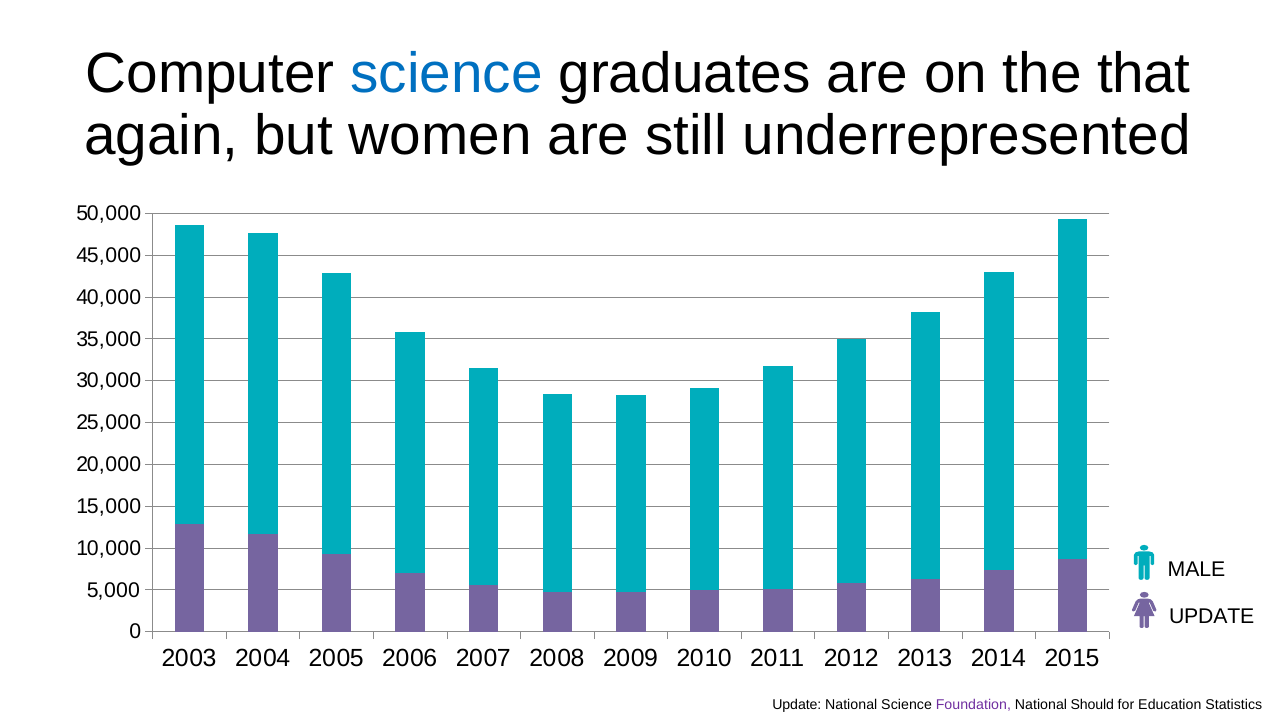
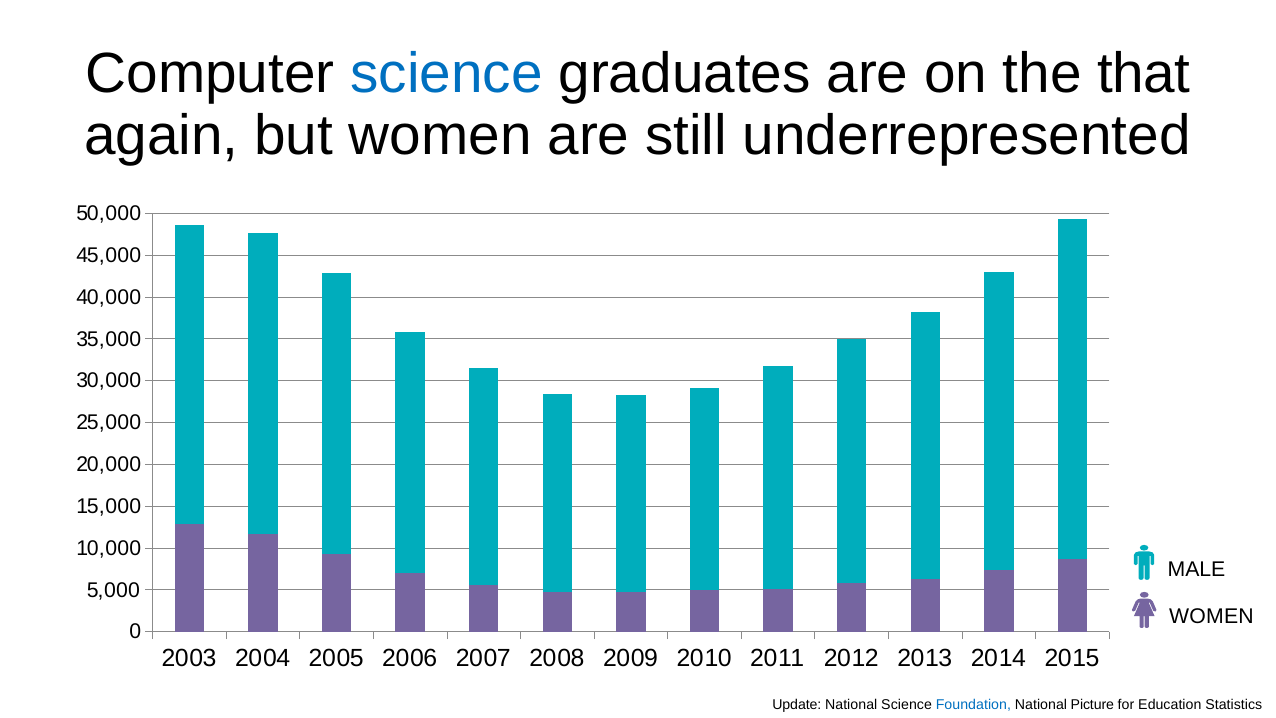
UPDATE: UPDATE -> WOMEN (1211, 617)
Foundation colour: purple -> blue (973, 705)
Should: Should -> Picture (1092, 705)
